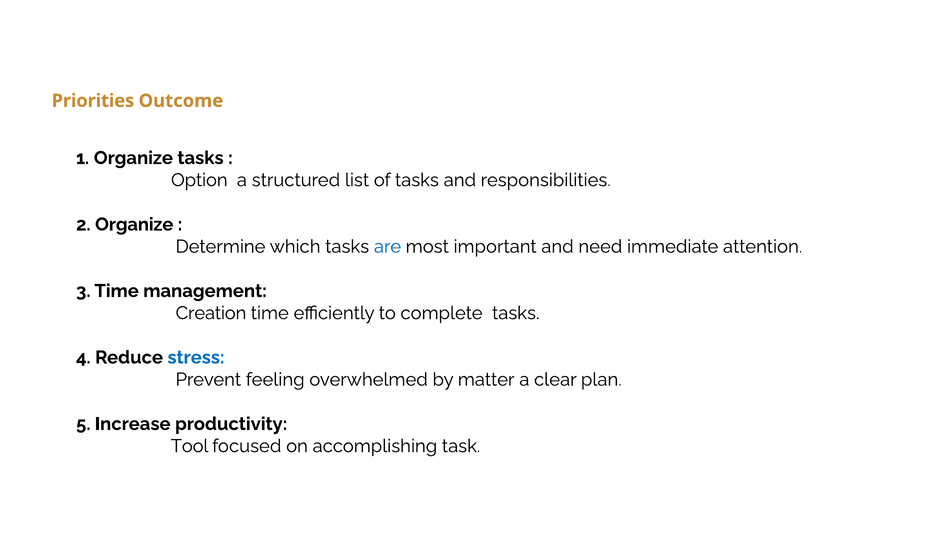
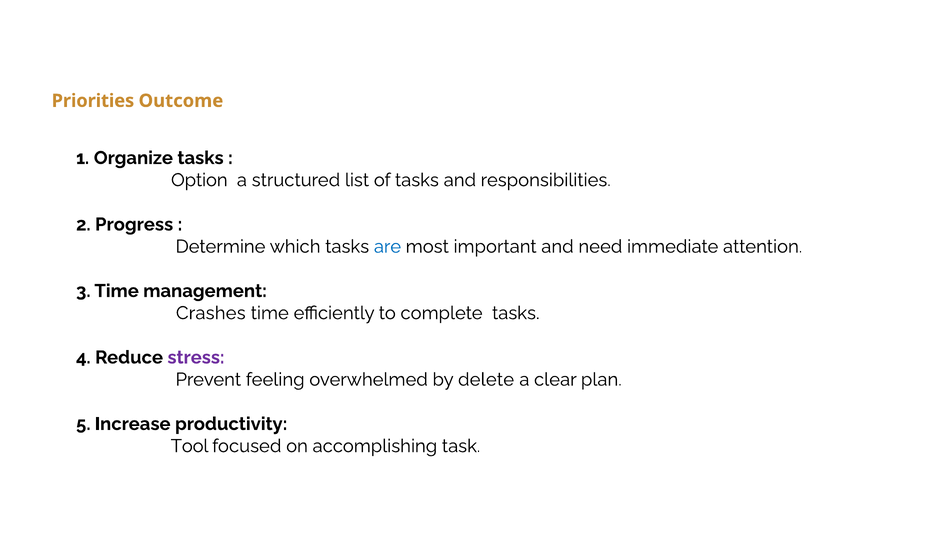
2 Organize: Organize -> Progress (134, 224)
Creation: Creation -> Crashes (211, 313)
stress colour: blue -> purple (196, 357)
matter: matter -> delete (486, 379)
